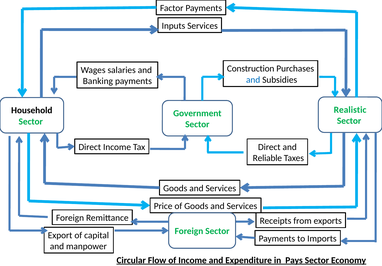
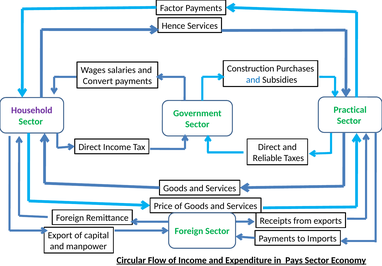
Inputs: Inputs -> Hence (173, 26)
Banking: Banking -> Convert (98, 81)
Realistic: Realistic -> Practical (350, 110)
Household colour: black -> purple (32, 110)
